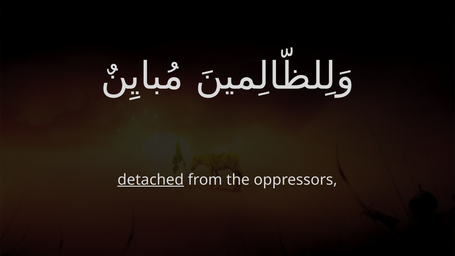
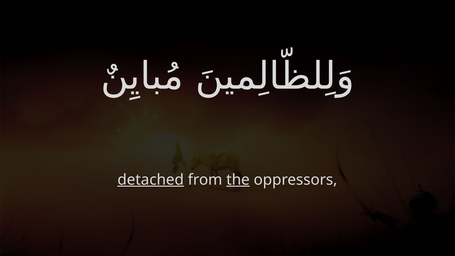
the underline: none -> present (238, 180)
